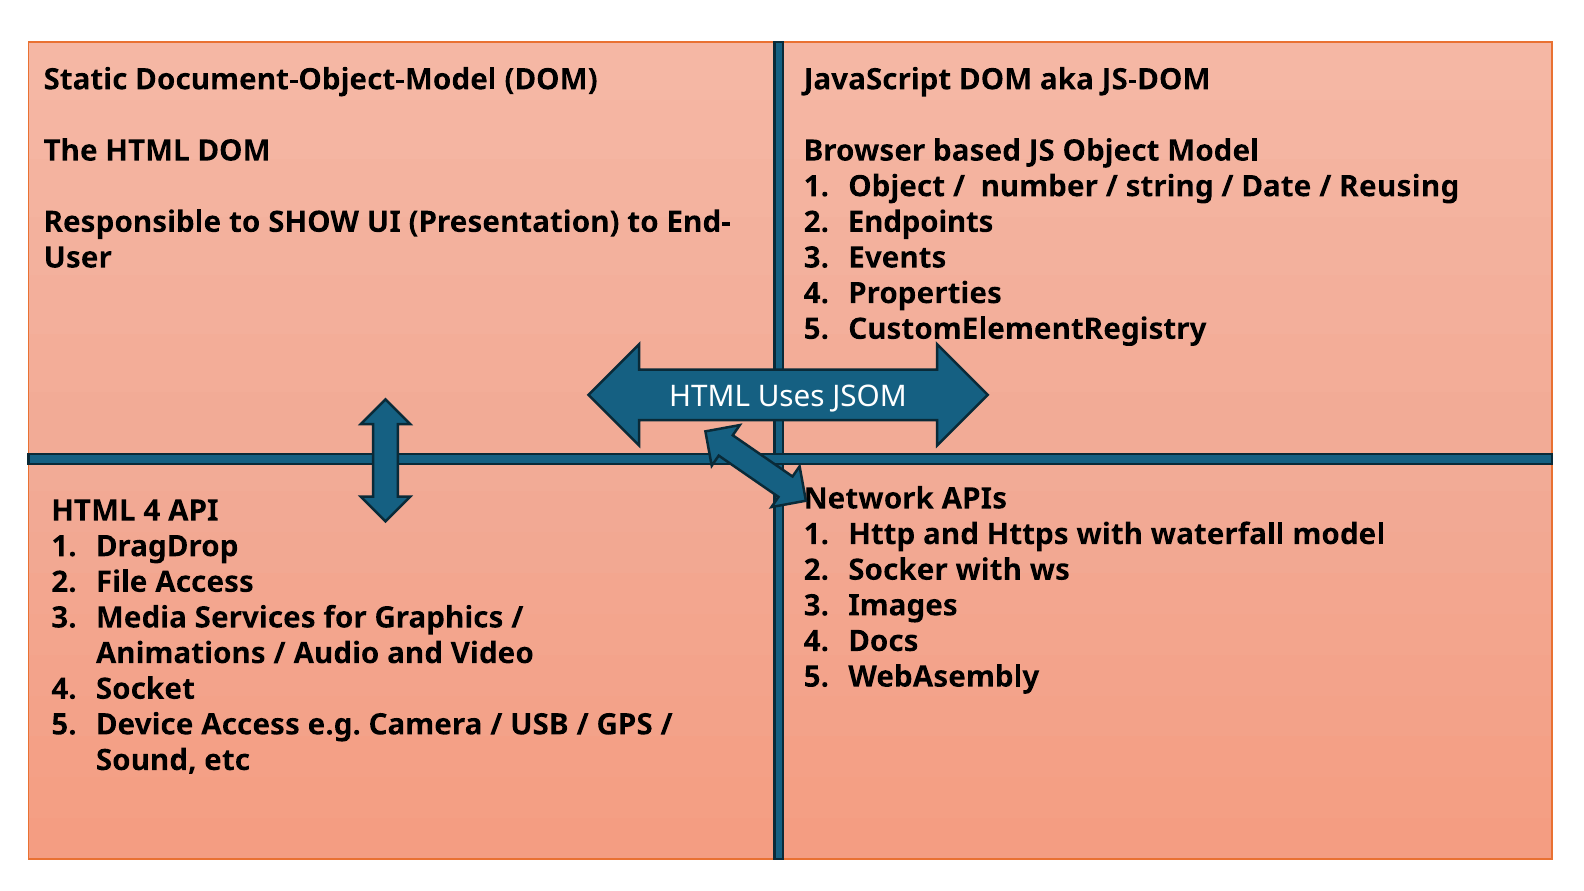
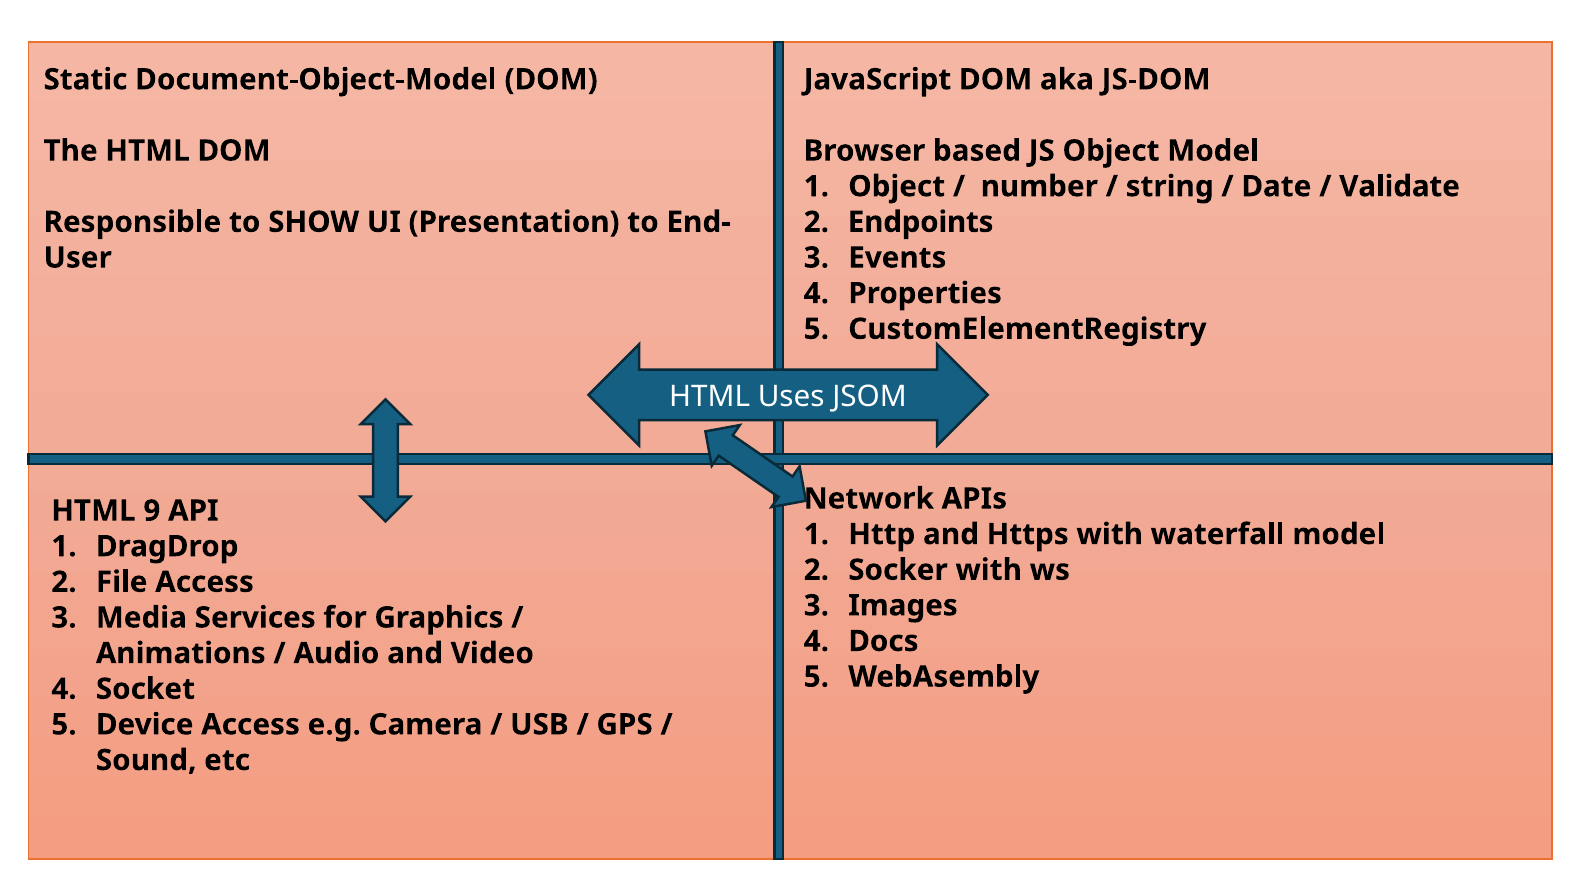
Reusing: Reusing -> Validate (1400, 186)
HTML 4: 4 -> 9 (152, 511)
